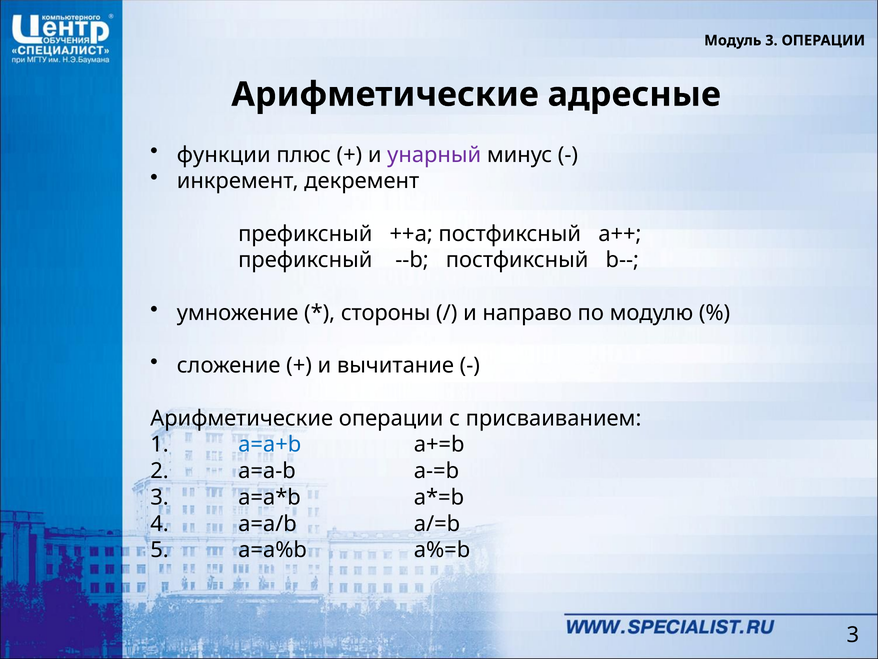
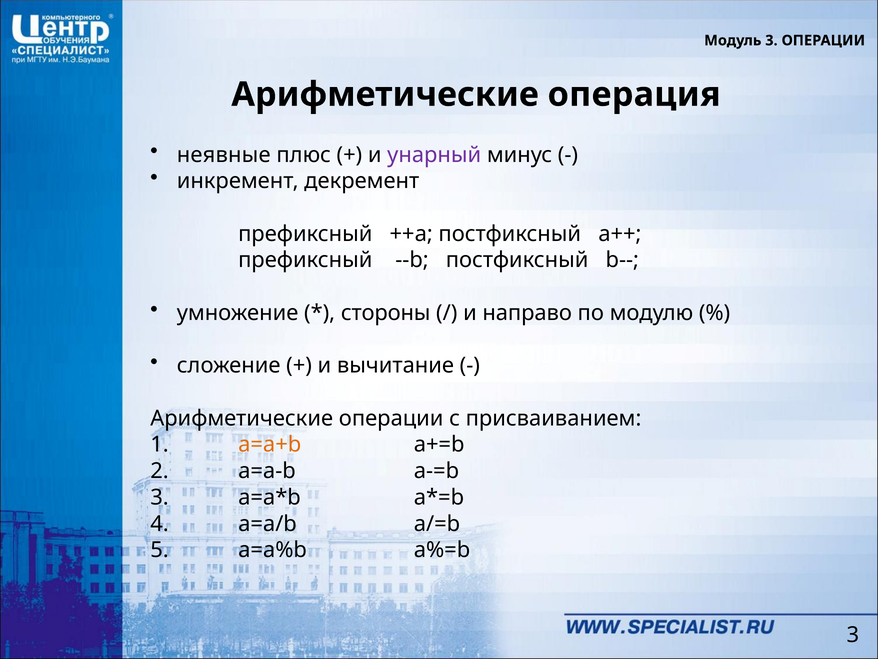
адресные: адресные -> операция (634, 94)
функции: функции -> неявные (224, 155)
a=a+b colour: blue -> orange (270, 444)
